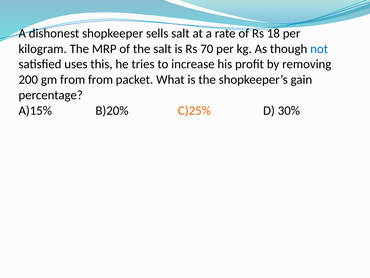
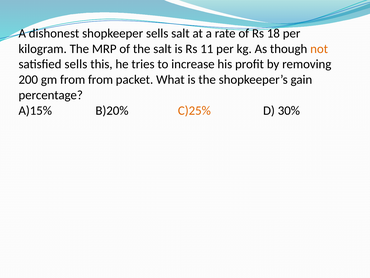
70: 70 -> 11 (207, 49)
not colour: blue -> orange (319, 49)
satisfied uses: uses -> sells (76, 64)
